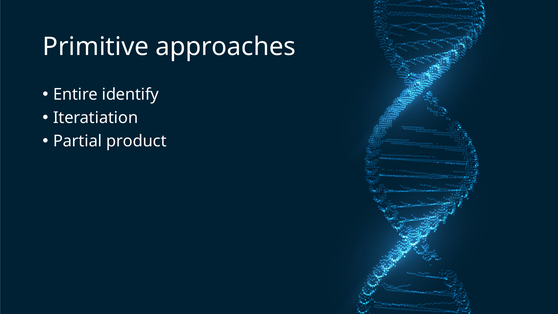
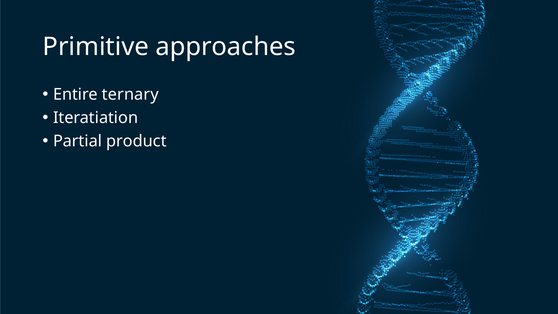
identify: identify -> ternary (130, 94)
